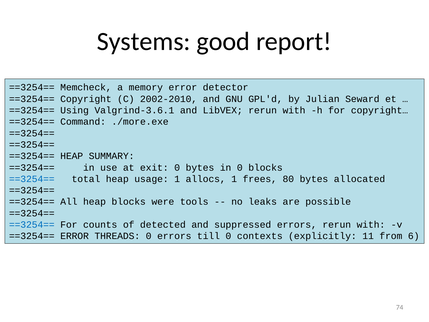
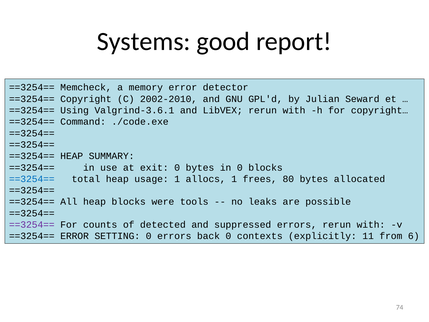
./more.exe: ./more.exe -> ./code.exe (140, 122)
==3254== colour: blue -> purple (32, 225)
THREADS: THREADS -> SETTING (117, 236)
till: till -> back (209, 236)
